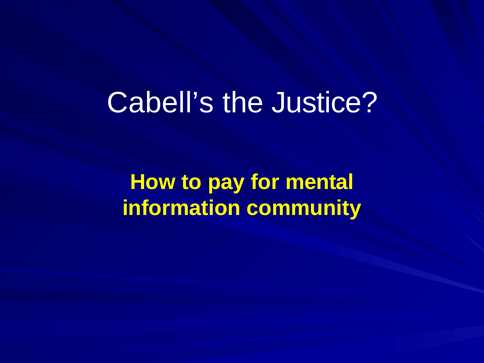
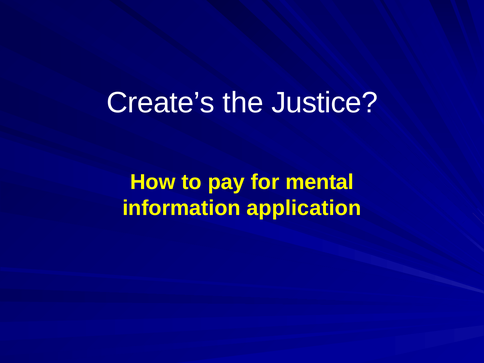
Cabell’s: Cabell’s -> Create’s (161, 103)
community: community -> application (304, 208)
